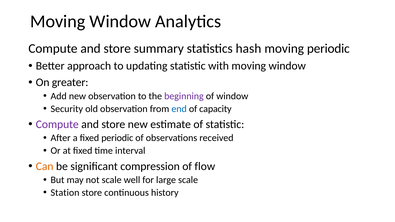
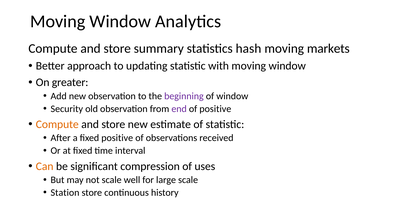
moving periodic: periodic -> markets (328, 49)
end colour: blue -> purple (179, 109)
of capacity: capacity -> positive (215, 109)
Compute colour: purple -> orange (57, 124)
fixed periodic: periodic -> positive (117, 138)
flow: flow -> uses (205, 166)
